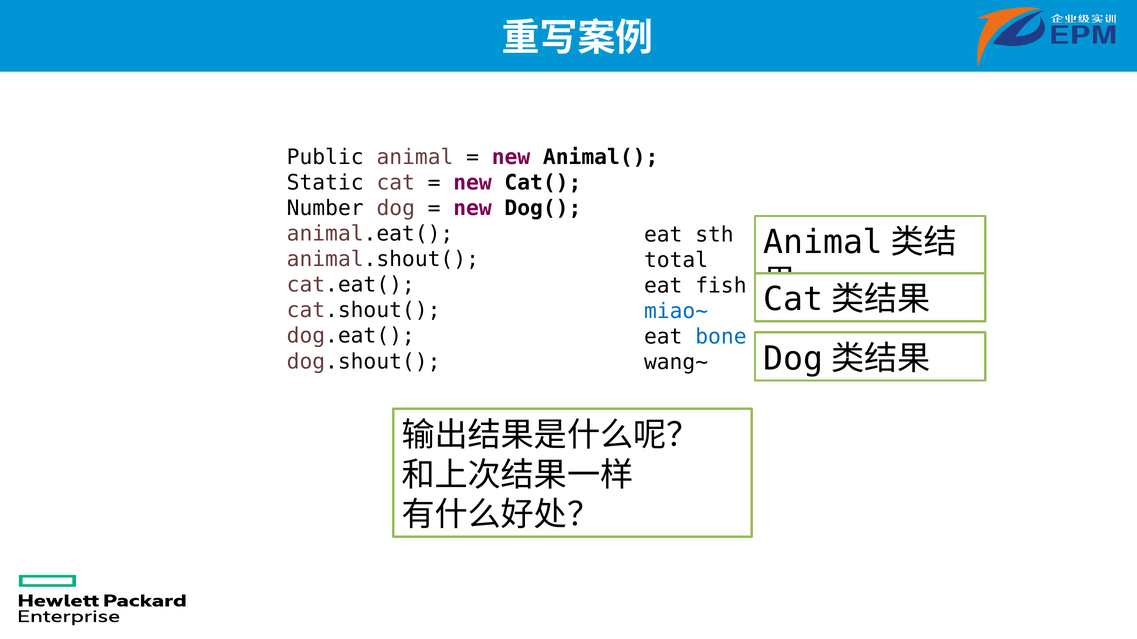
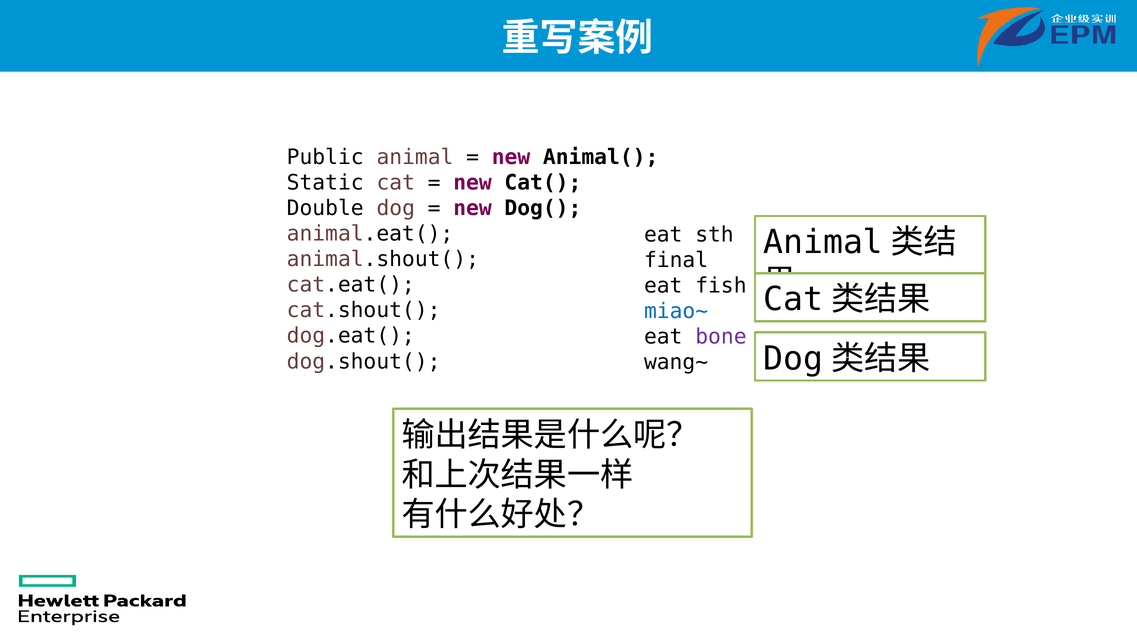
Number: Number -> Double (325, 208)
total: total -> final (676, 260)
bone colour: blue -> purple (721, 337)
